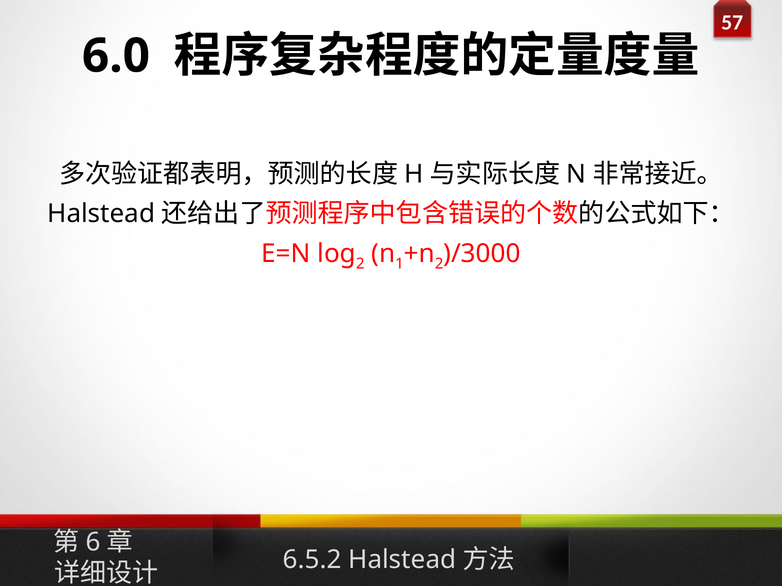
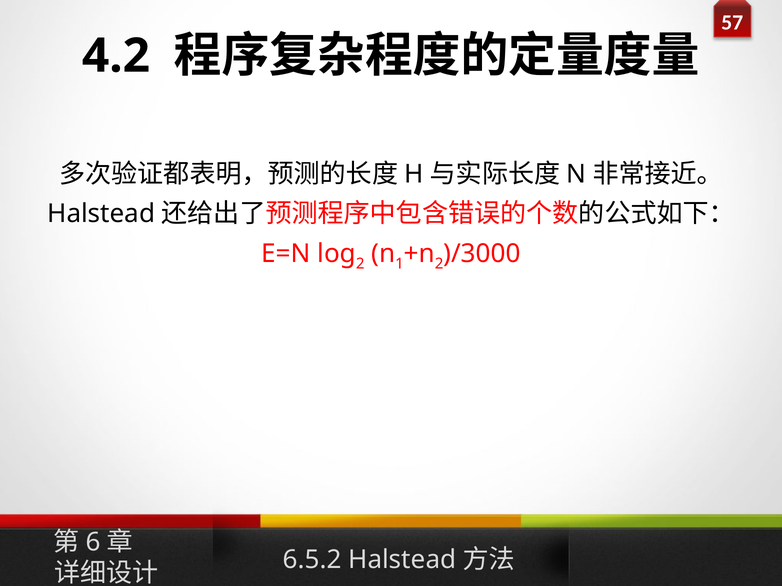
6.0: 6.0 -> 4.2 (116, 56)
